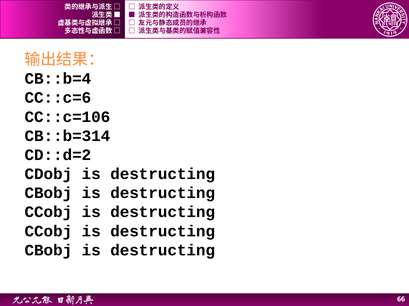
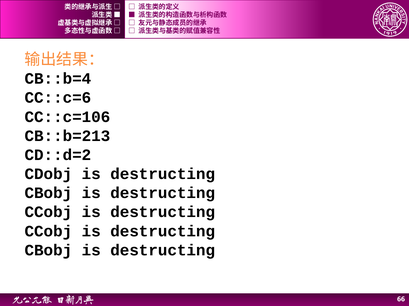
CB::b=314: CB::b=314 -> CB::b=213 (67, 136)
